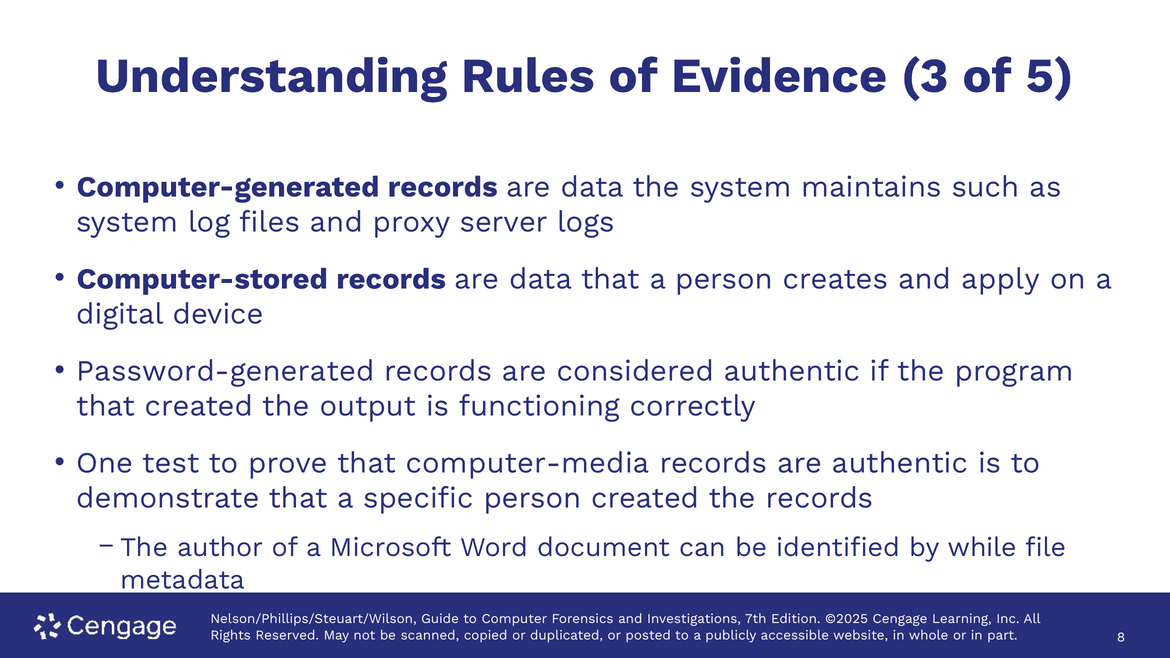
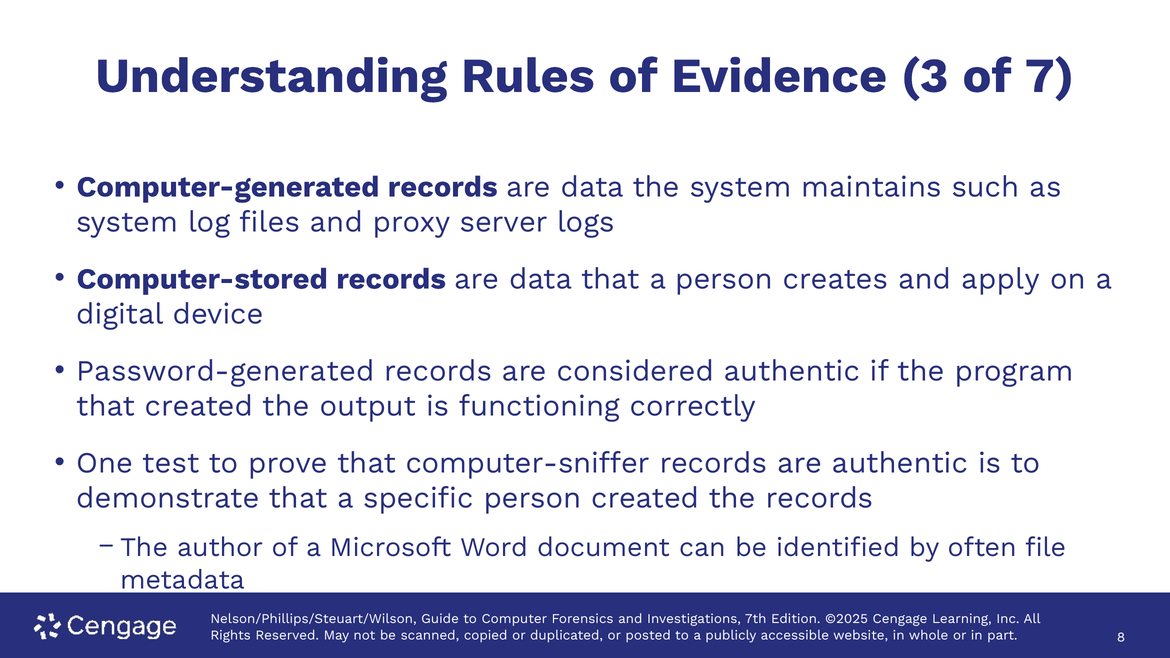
5: 5 -> 7 (1049, 76)
computer-media: computer-media -> computer-sniffer (528, 463)
while: while -> often (982, 548)
